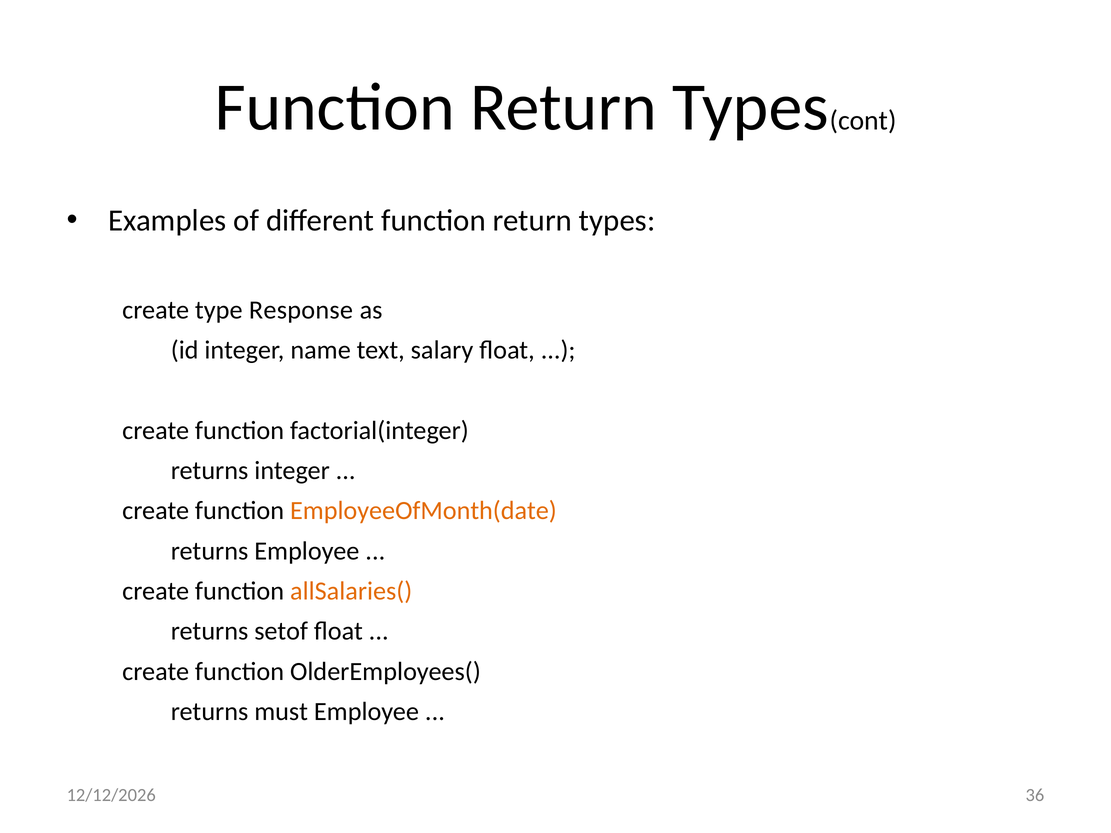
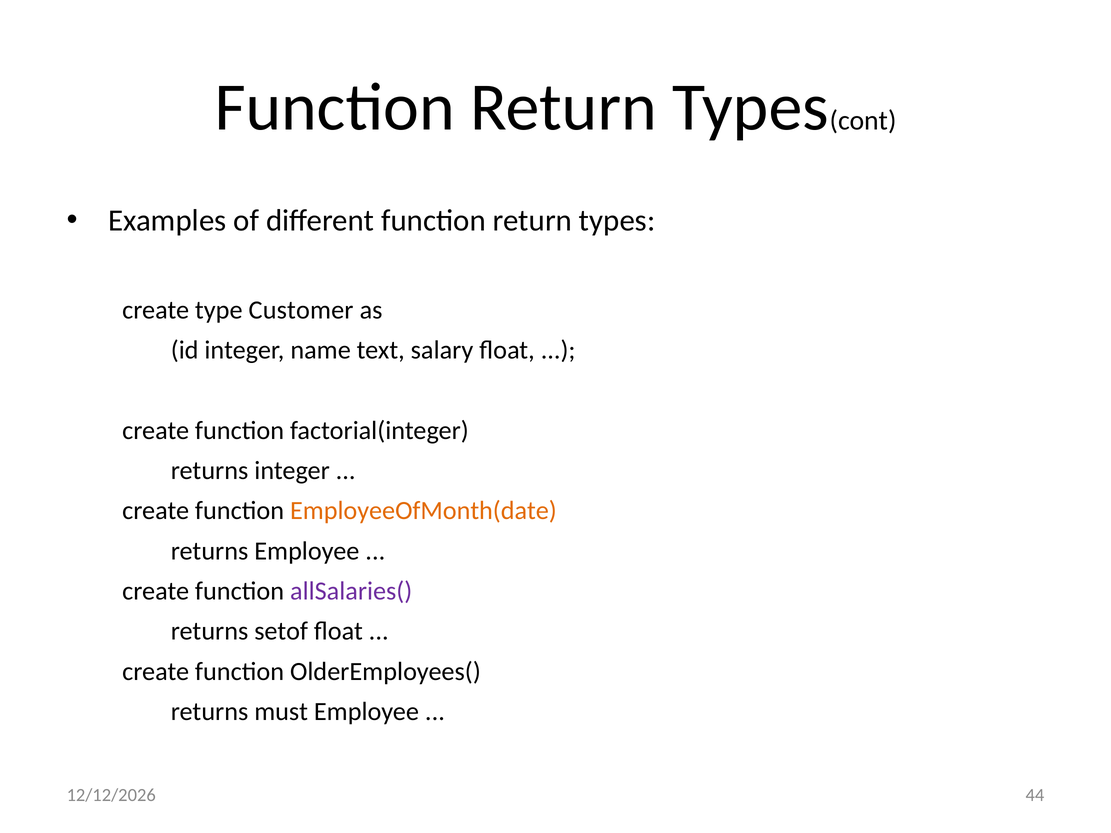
Response: Response -> Customer (301, 310)
allSalaries( colour: orange -> purple (351, 591)
36: 36 -> 44 (1035, 796)
